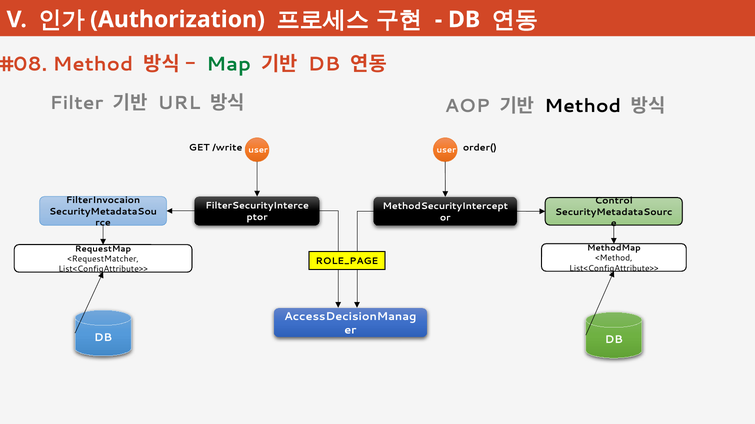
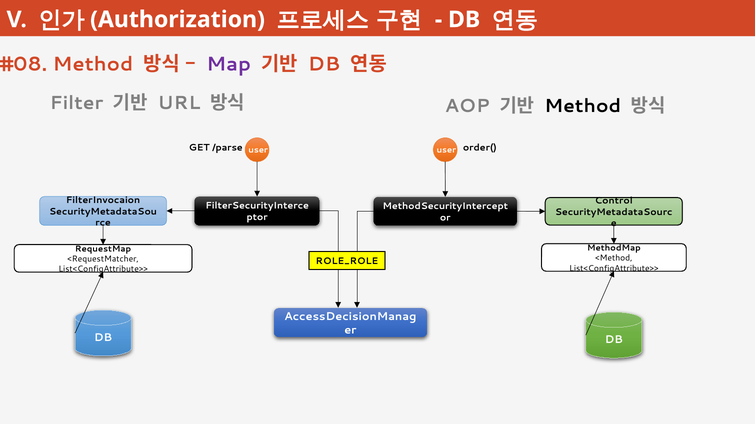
Map colour: green -> purple (229, 64)
/write: /write -> /parse (228, 148)
ROLE_PAGE: ROLE_PAGE -> ROLE_ROLE (347, 262)
